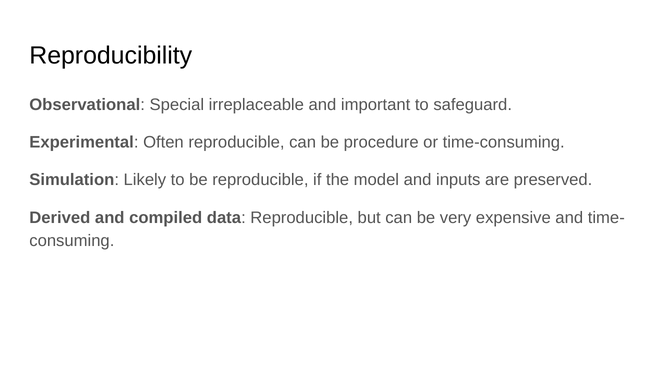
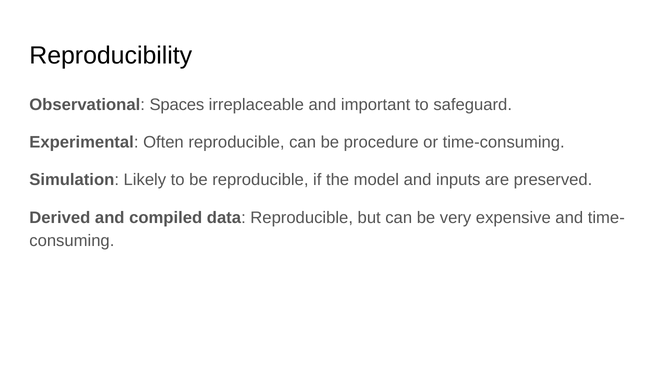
Special: Special -> Spaces (177, 105)
